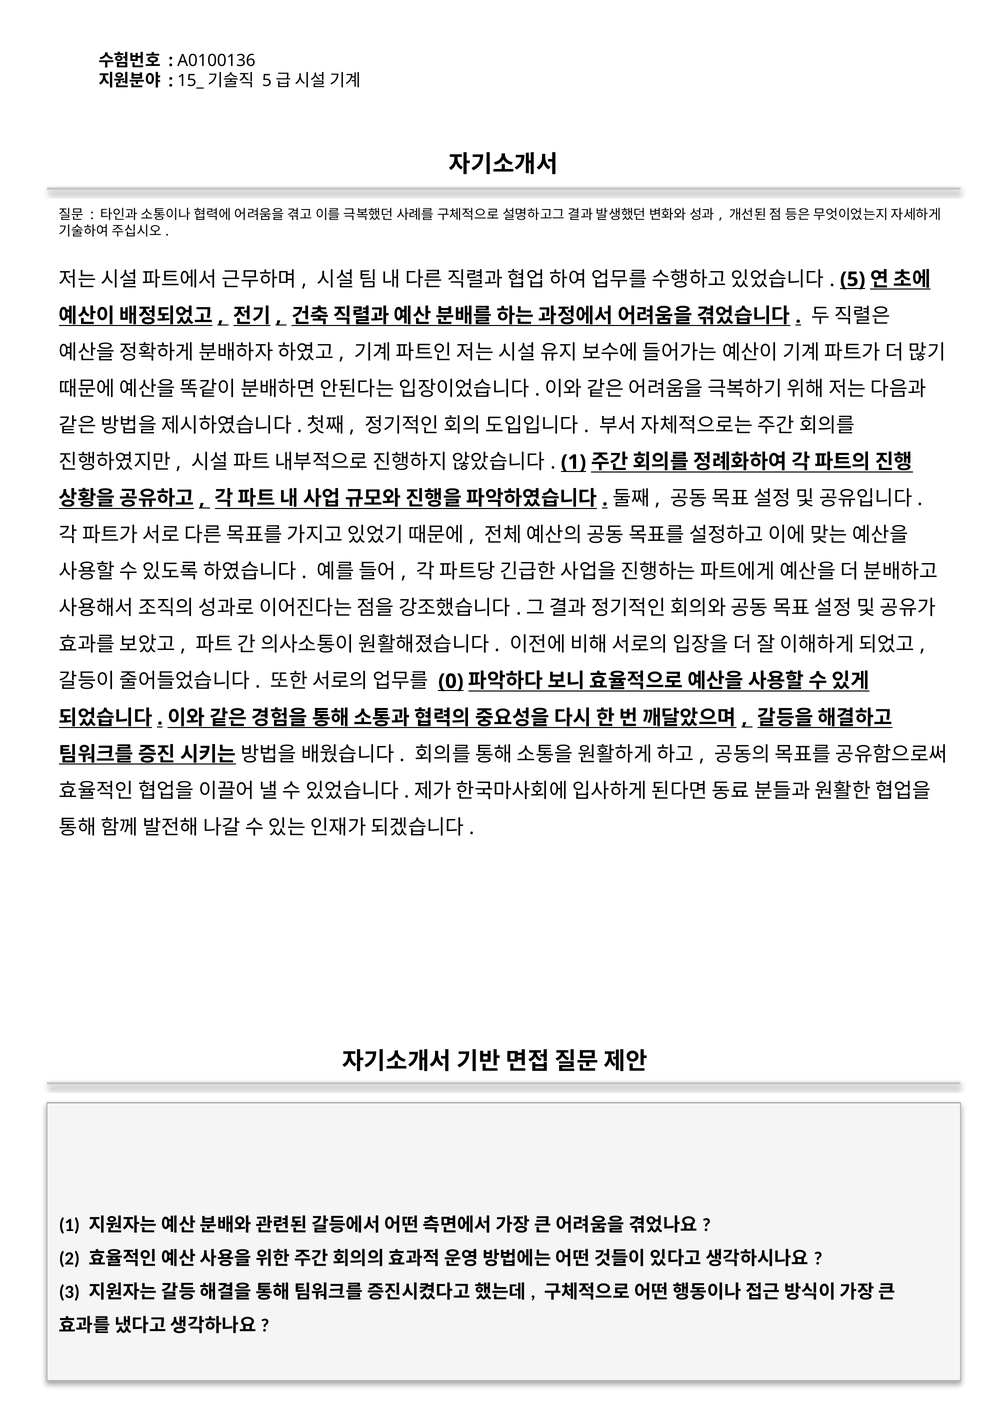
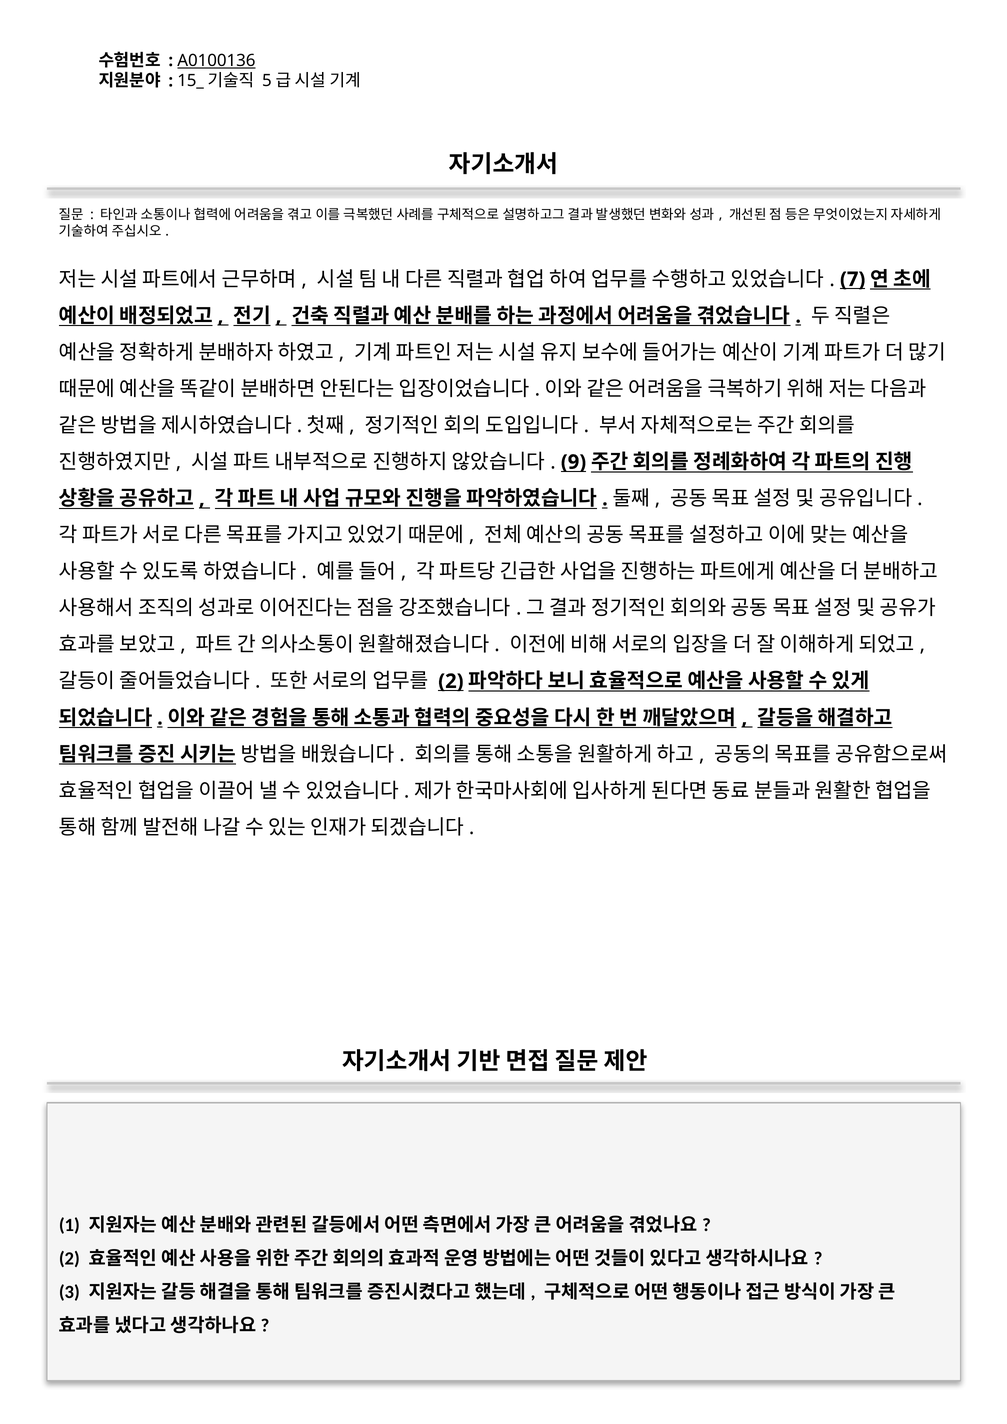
A0100136 underline: none -> present (216, 61)
5: 5 -> 7 (853, 279)
1: 1 -> 9 (574, 462)
0: 0 -> 2 (451, 681)
